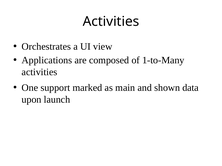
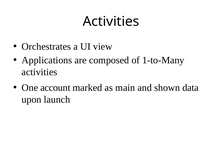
support: support -> account (55, 88)
